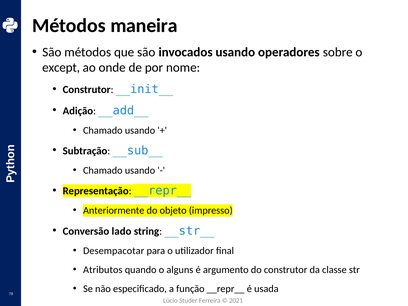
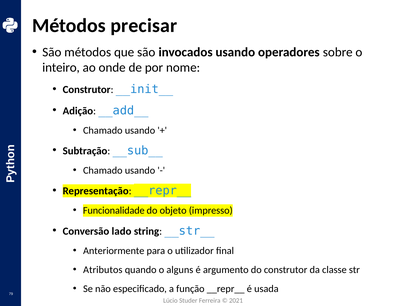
maneira: maneira -> precisar (144, 26)
except: except -> inteiro (61, 68)
Anteriormente: Anteriormente -> Funcionalidade (114, 211)
Desempacotar: Desempacotar -> Anteriormente (114, 251)
